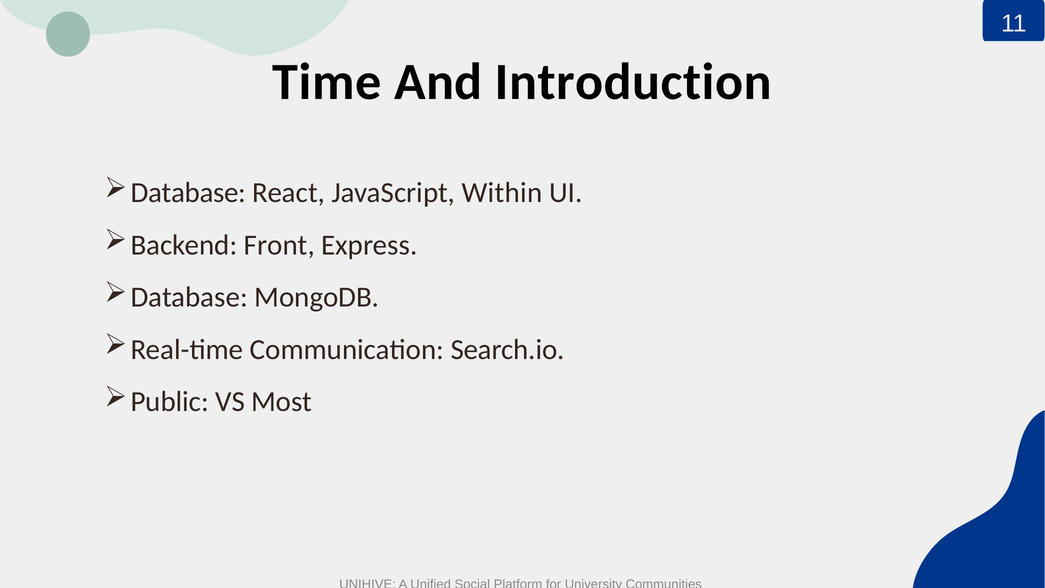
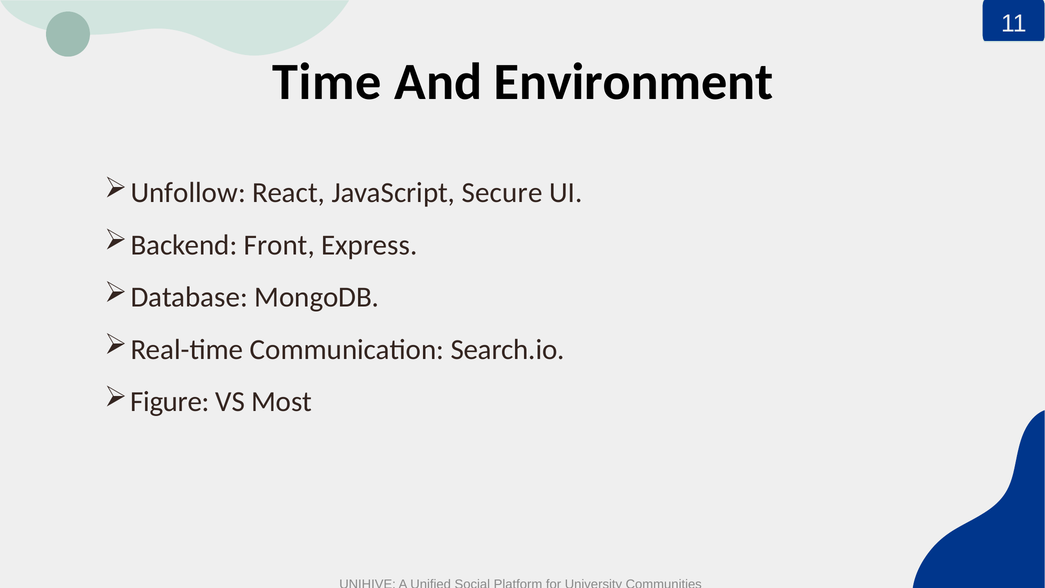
Introduction: Introduction -> Environment (634, 82)
Database: Database -> Unfollow (188, 193)
Within: Within -> Secure (502, 193)
Public: Public -> Figure (170, 402)
